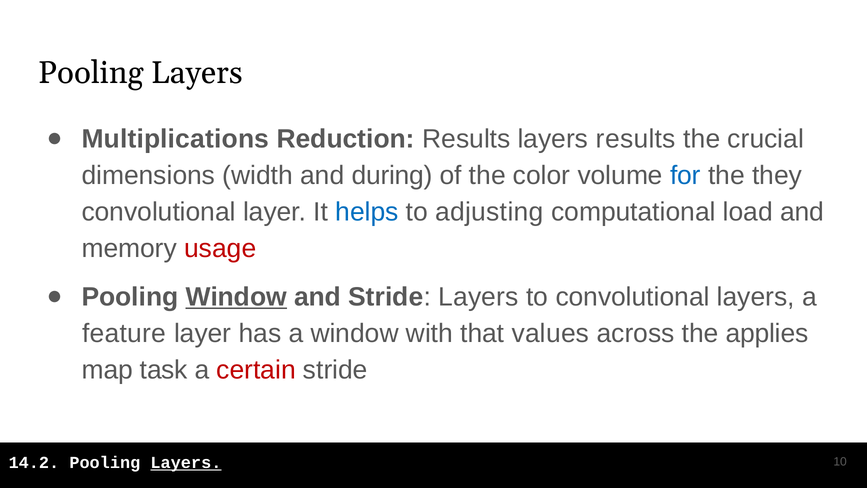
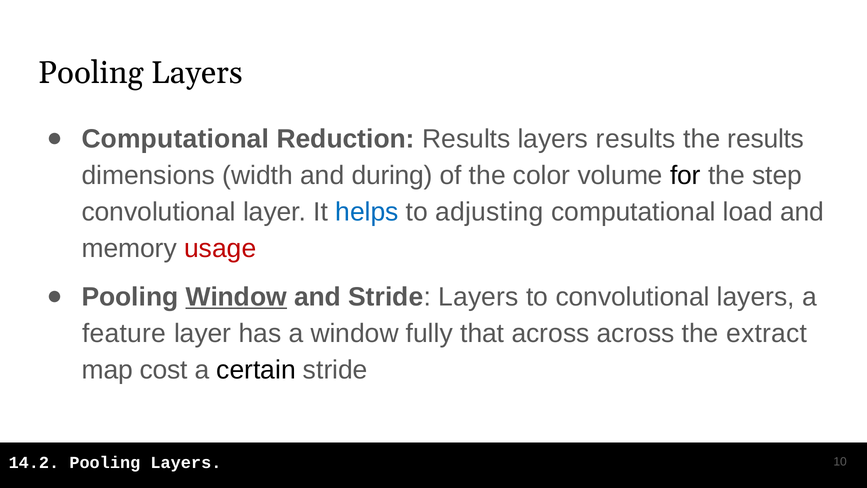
Multiplications: Multiplications -> Computational (175, 139)
the crucial: crucial -> results (766, 139)
for colour: blue -> black (685, 175)
they: they -> step (777, 175)
with: with -> fully (429, 333)
that values: values -> across (551, 333)
applies: applies -> extract (767, 333)
task: task -> cost (164, 370)
certain colour: red -> black (256, 370)
Layers underline: present -> none (186, 462)
